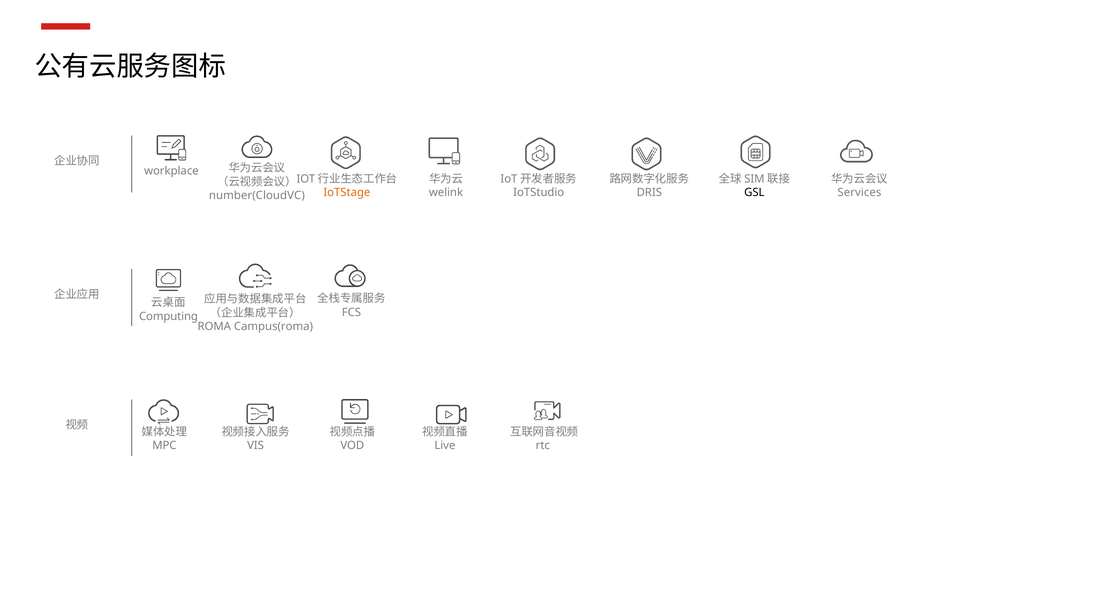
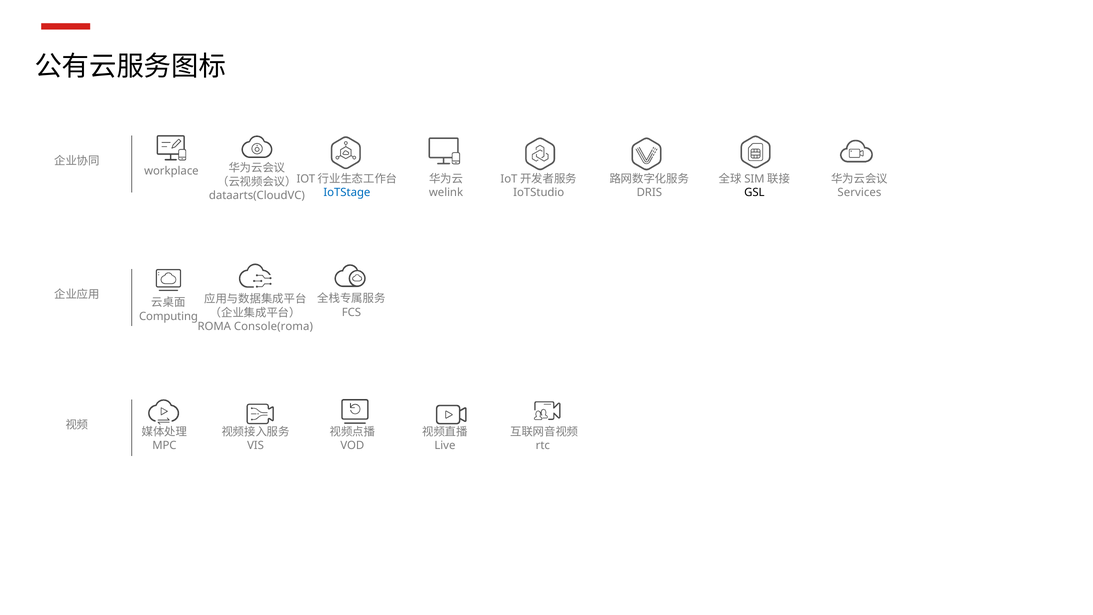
IoTStage colour: orange -> blue (347, 193)
number(CloudVC: number(CloudVC -> dataarts(CloudVC (257, 195)
Campus(roma: Campus(roma -> Console(roma (273, 326)
